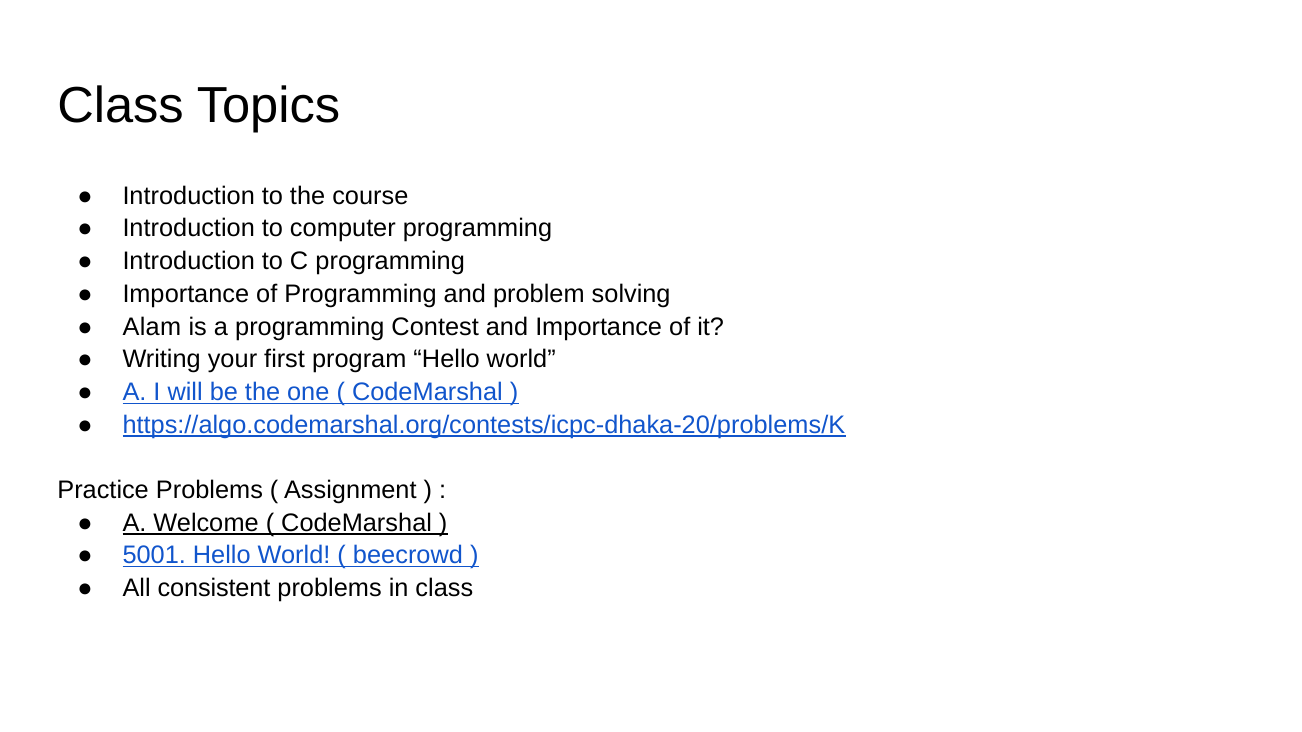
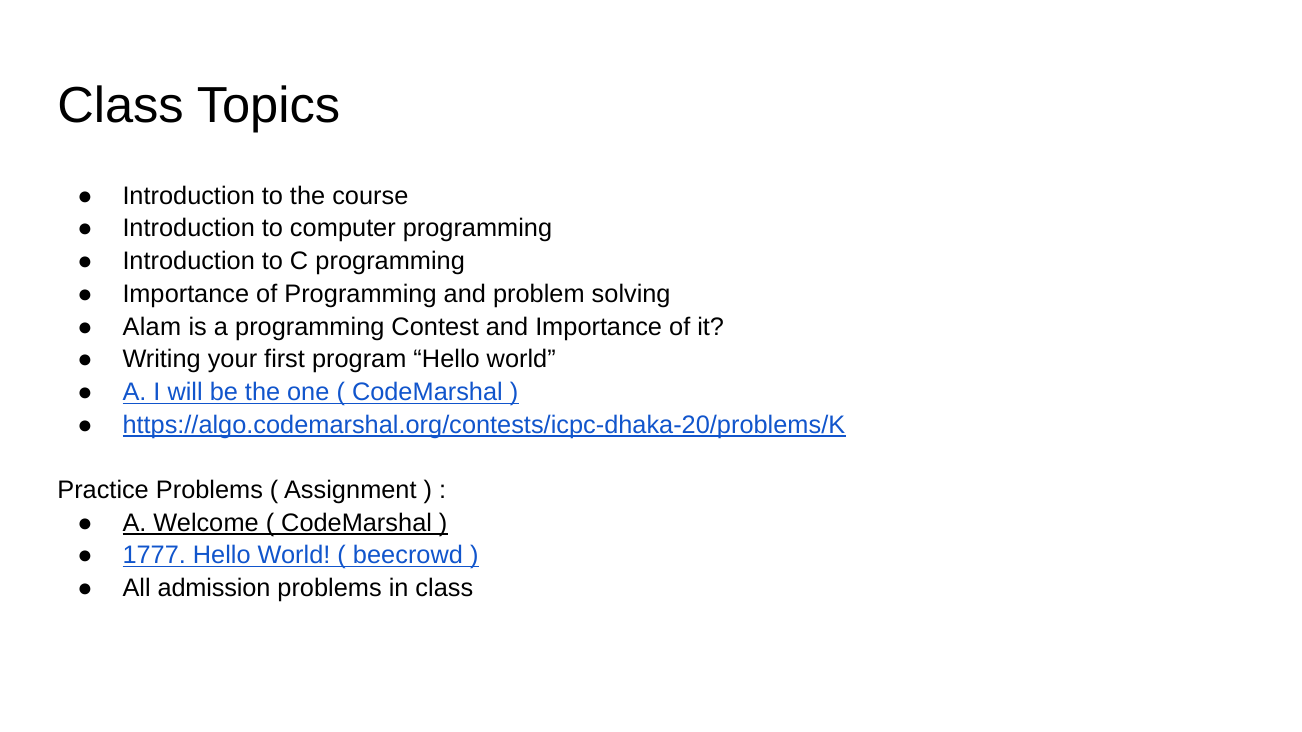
5001: 5001 -> 1777 (154, 556)
consistent: consistent -> admission (214, 588)
